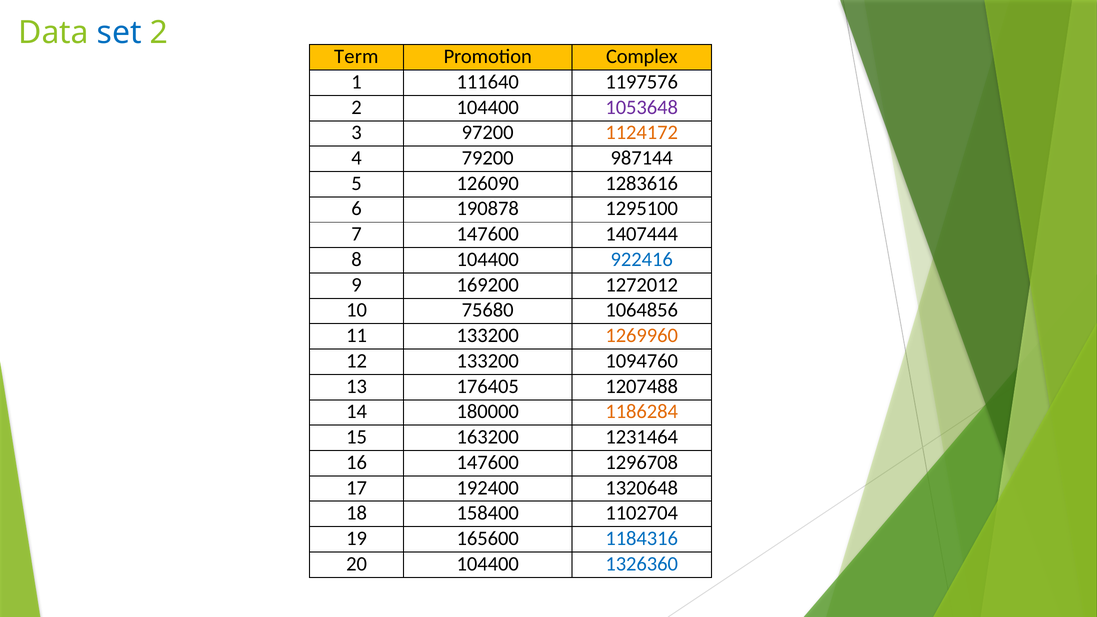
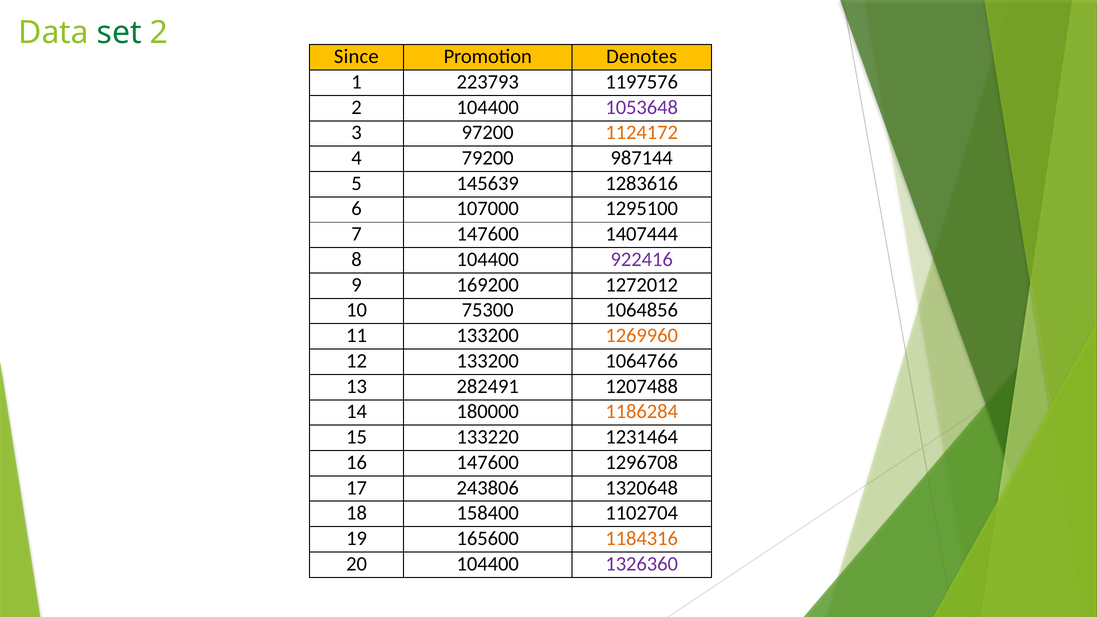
set colour: blue -> green (119, 33)
Term: Term -> Since (356, 57)
Complex: Complex -> Denotes (642, 57)
111640: 111640 -> 223793 (488, 82)
126090: 126090 -> 145639 (488, 183)
190878: 190878 -> 107000 (488, 209)
922416 colour: blue -> purple (642, 259)
75680: 75680 -> 75300 (488, 310)
1094760: 1094760 -> 1064766 (642, 361)
176405: 176405 -> 282491 (488, 386)
163200: 163200 -> 133220 (488, 437)
192400: 192400 -> 243806 (488, 488)
1184316 colour: blue -> orange (642, 539)
1326360 colour: blue -> purple (642, 564)
